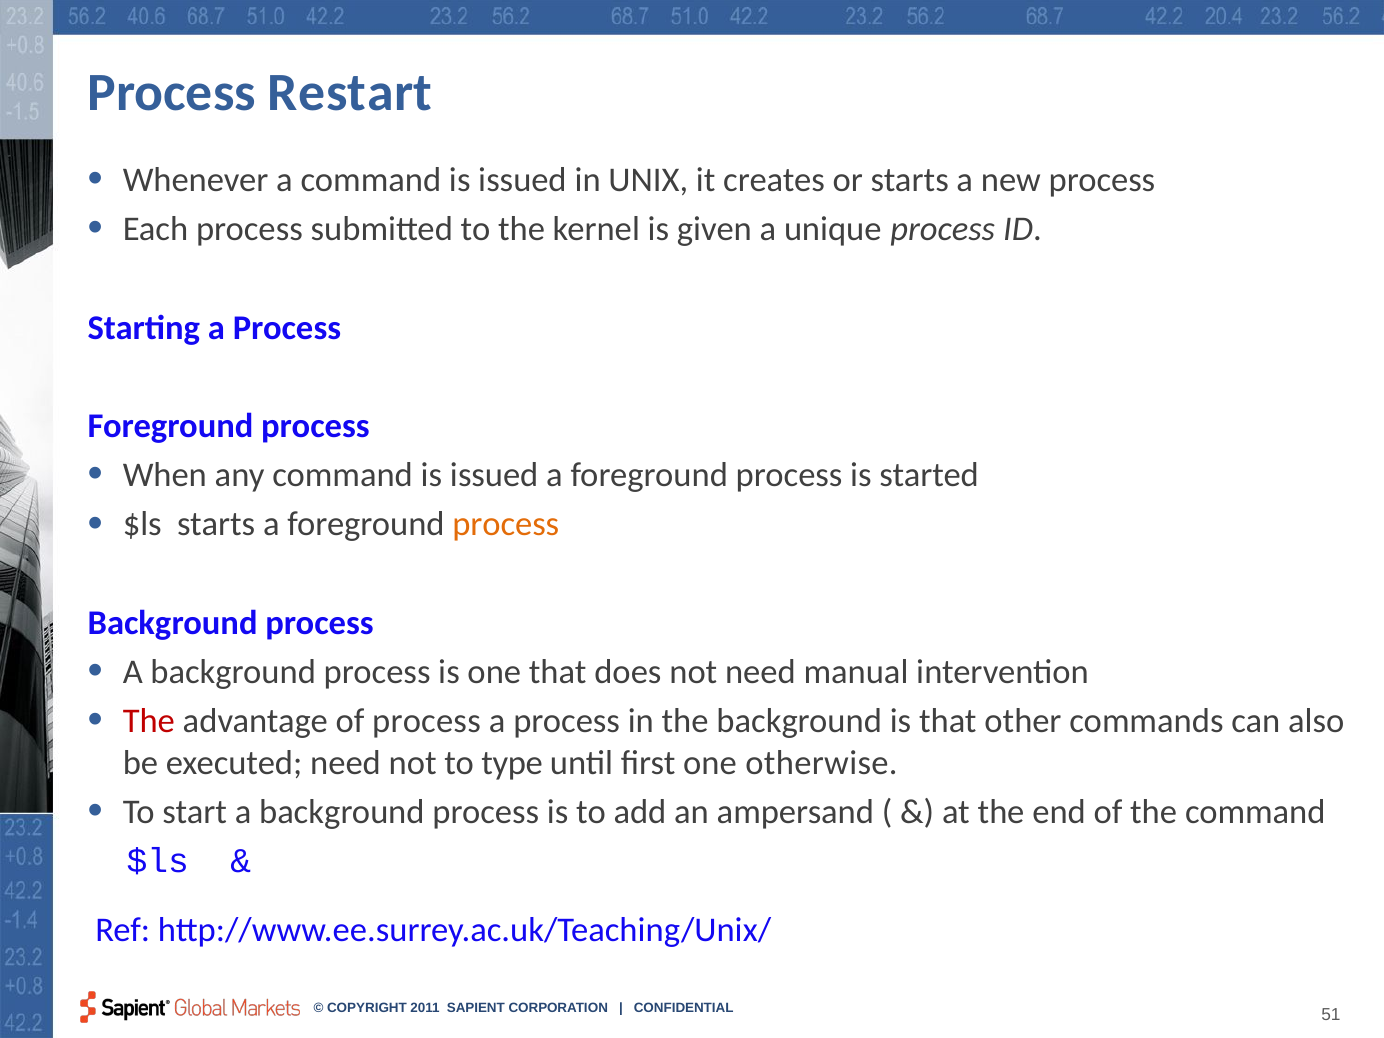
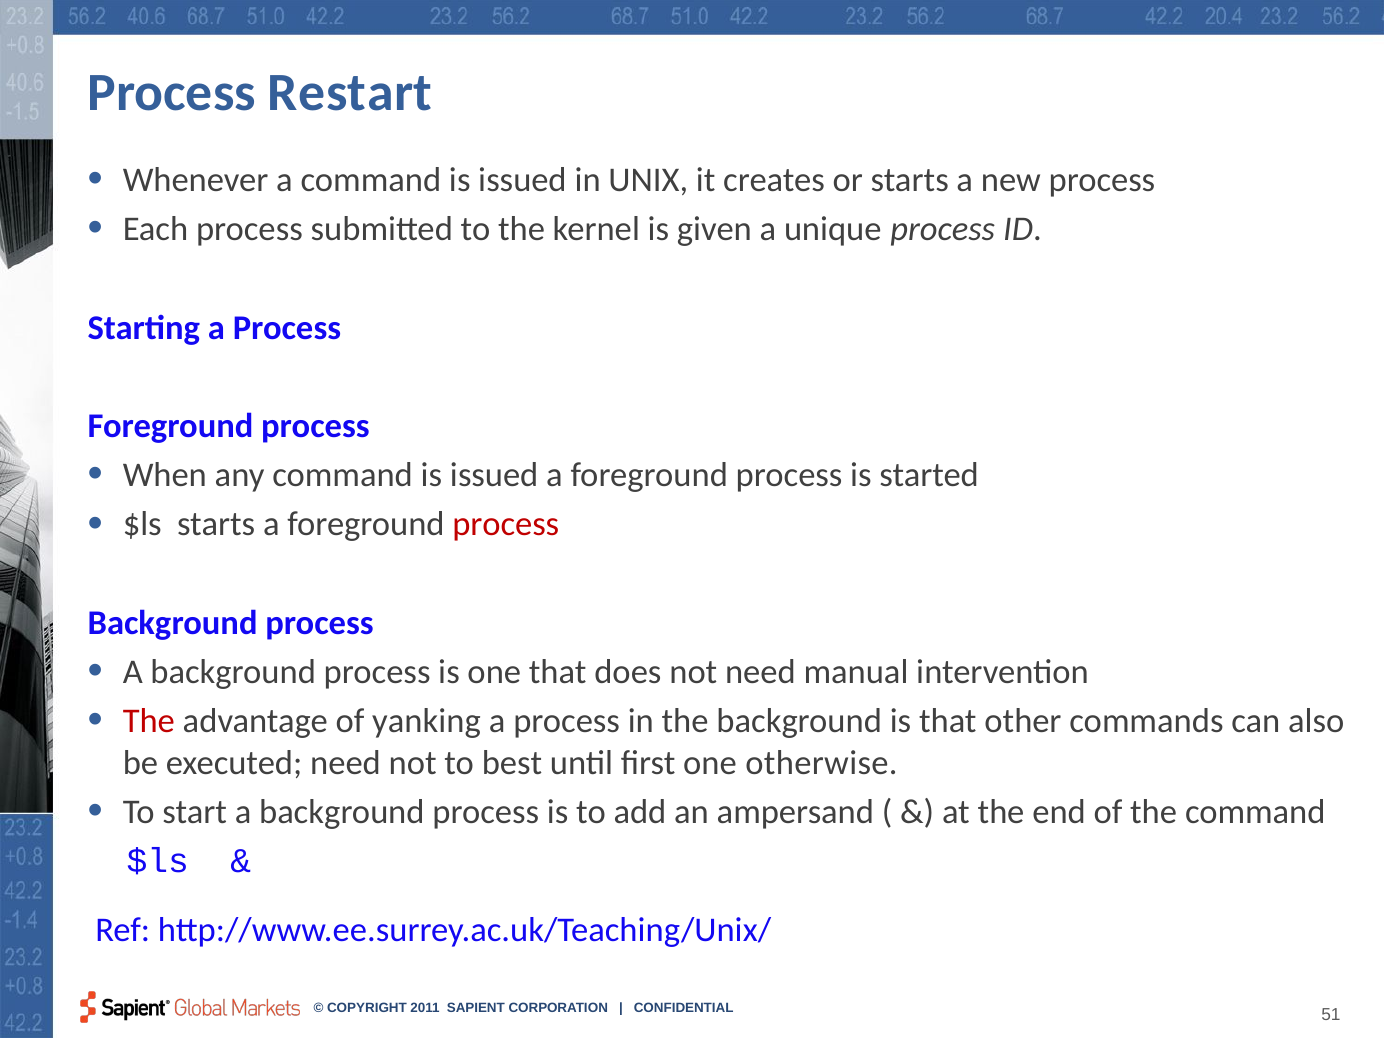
process colour: orange -> red (506, 524)
of process: process -> yanking (427, 721)
type: type -> best (512, 763)
